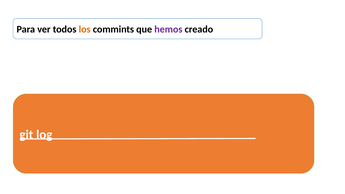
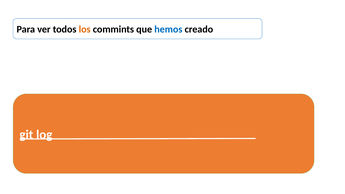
hemos colour: purple -> blue (168, 29)
